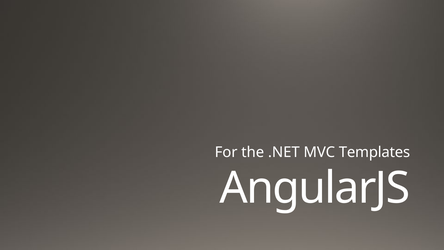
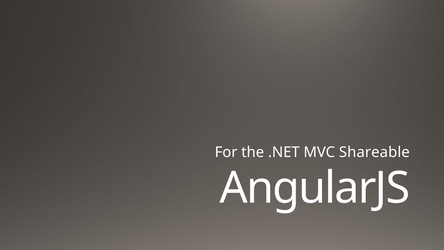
Templates: Templates -> Shareable (374, 152)
